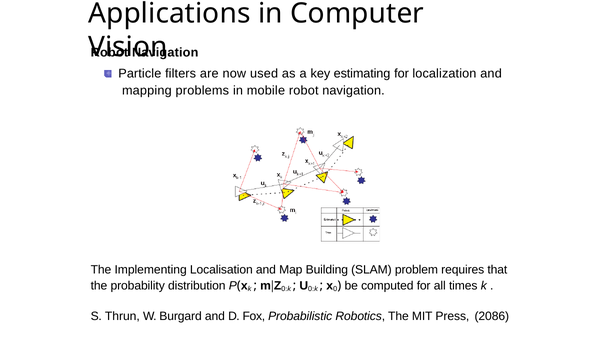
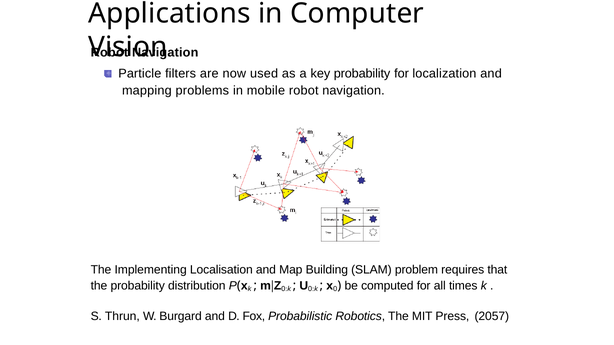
key estimating: estimating -> probability (362, 74)
2086: 2086 -> 2057 (492, 317)
